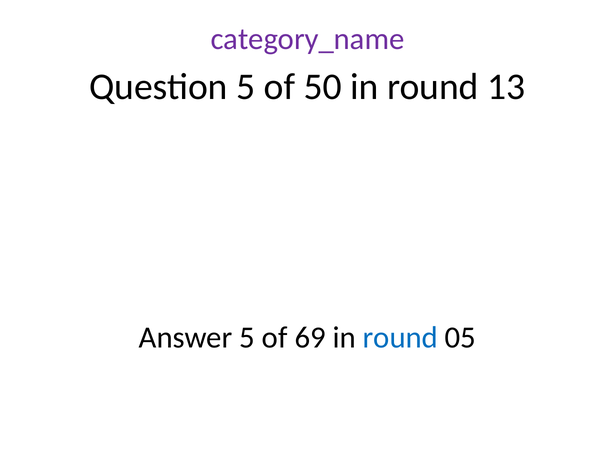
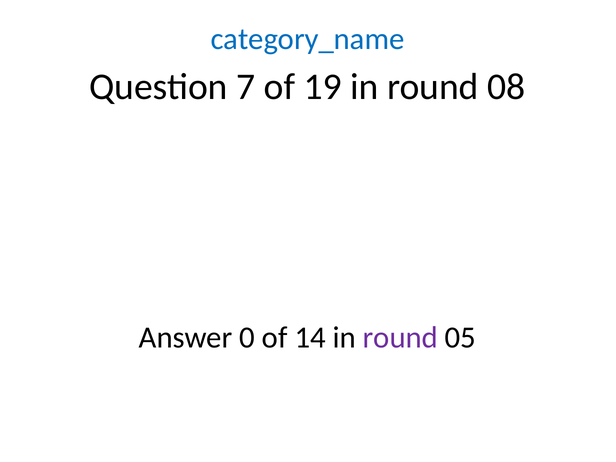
category_name colour: purple -> blue (308, 39)
Question 5: 5 -> 7 (246, 87)
50: 50 -> 19 (323, 87)
13: 13 -> 08 (506, 87)
Answer 5: 5 -> 0 (247, 337)
69: 69 -> 14 (310, 337)
round colour: blue -> purple (400, 337)
